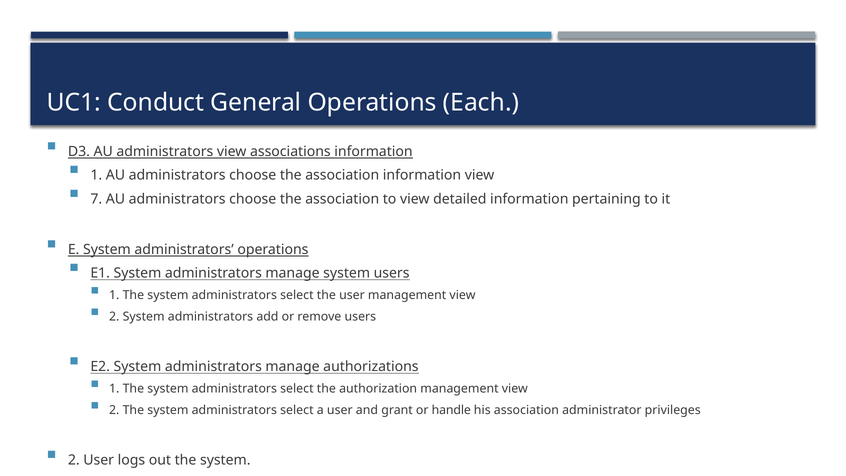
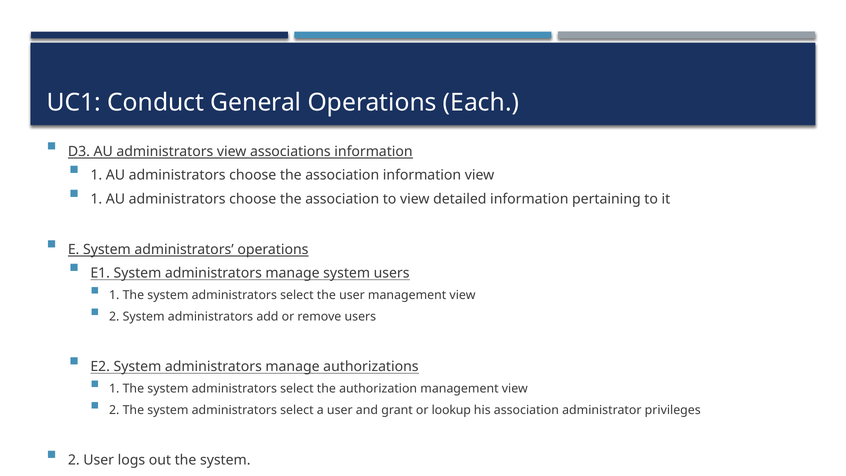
7: 7 -> 1 (96, 199)
handle: handle -> lookup (451, 410)
